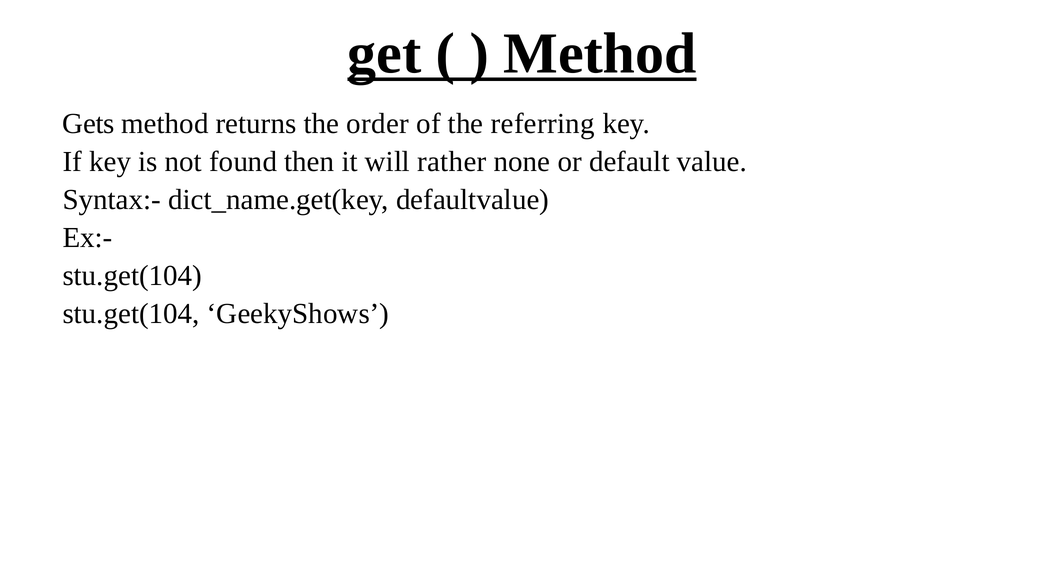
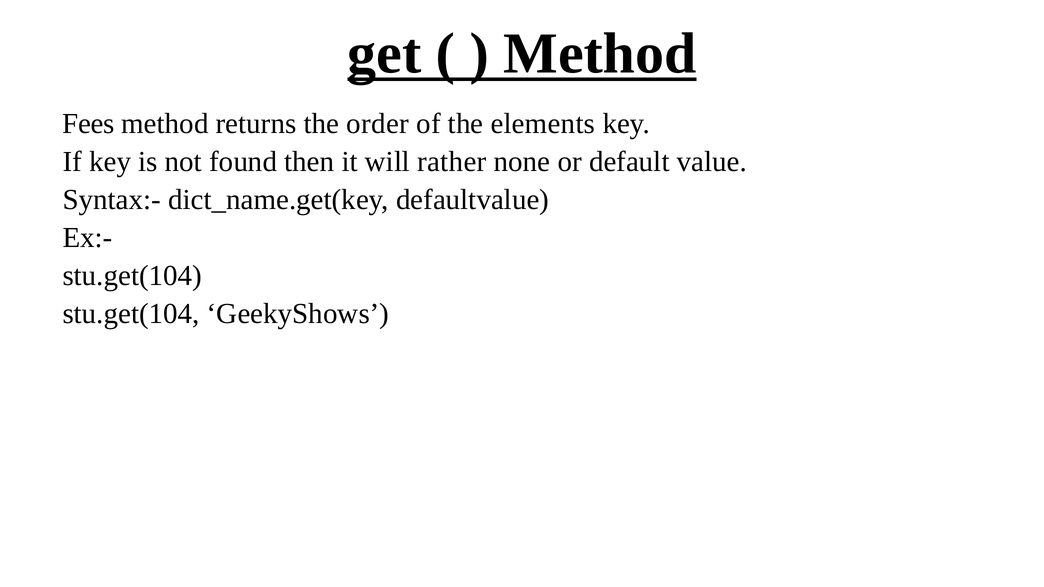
Gets: Gets -> Fees (89, 124)
referring: referring -> elements (543, 124)
